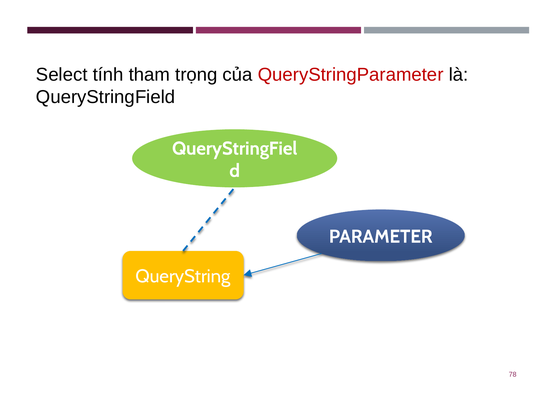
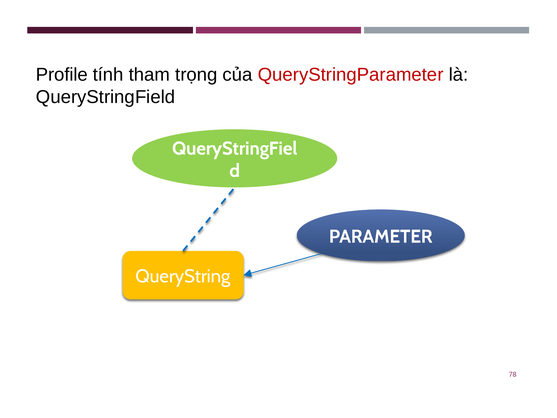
Select: Select -> Profile (62, 75)
